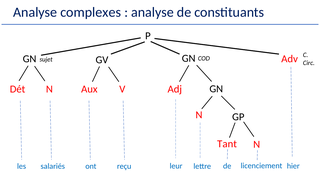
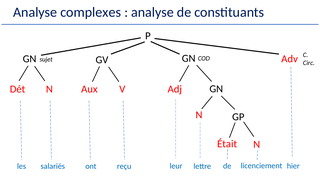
Tant: Tant -> Était (227, 144)
